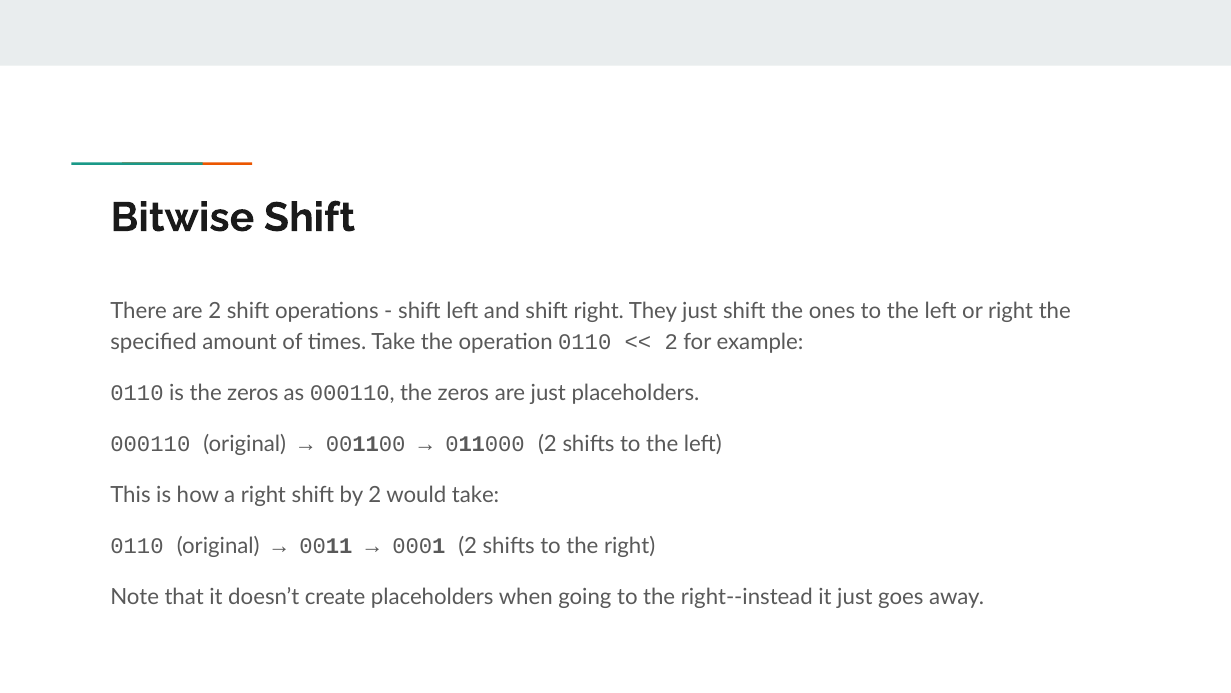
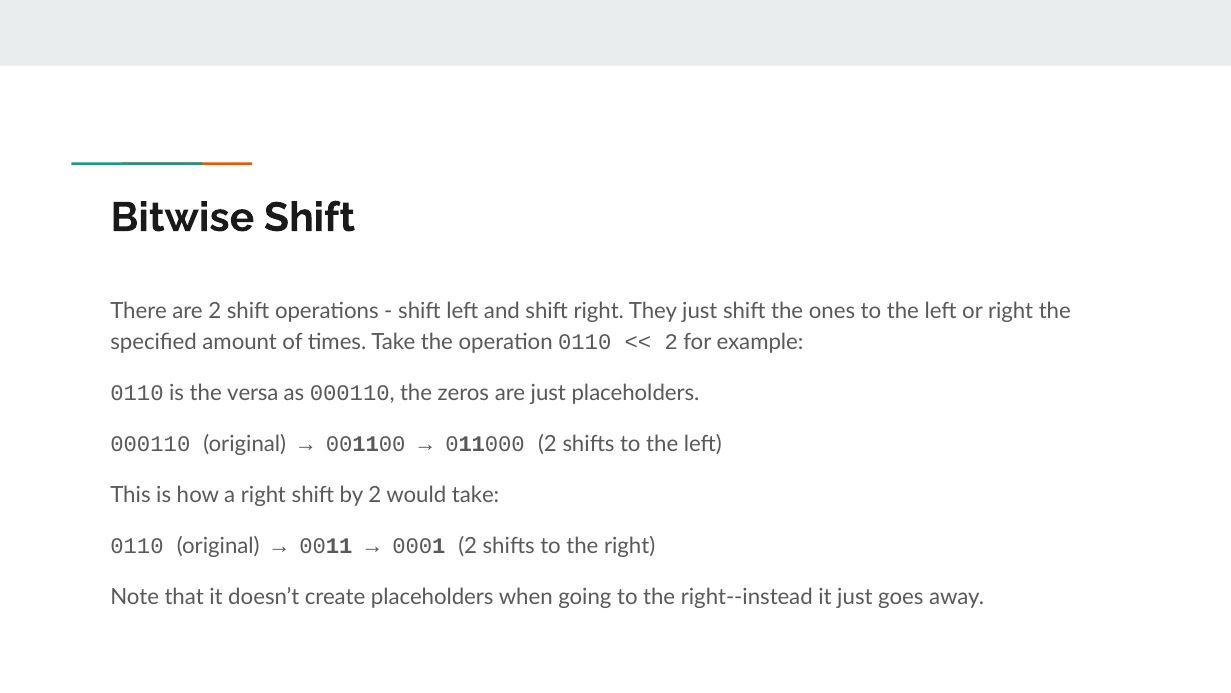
is the zeros: zeros -> versa (253, 393)
